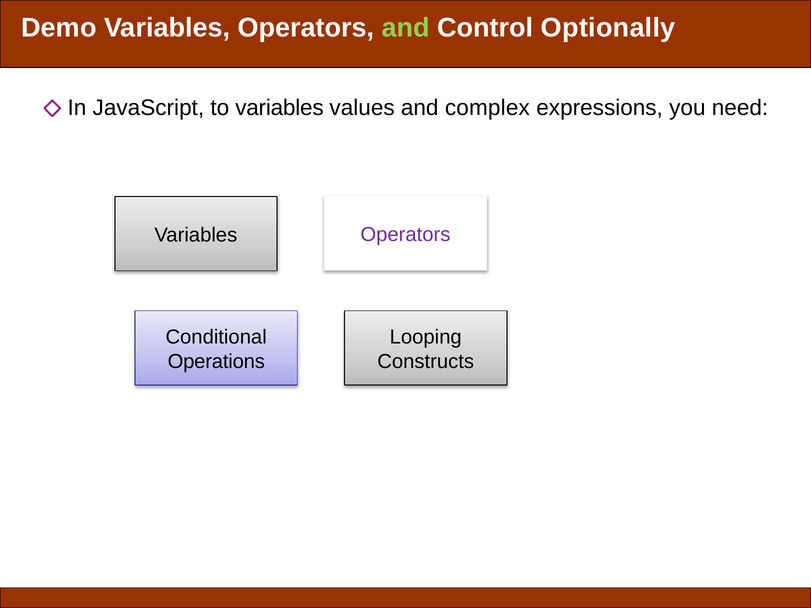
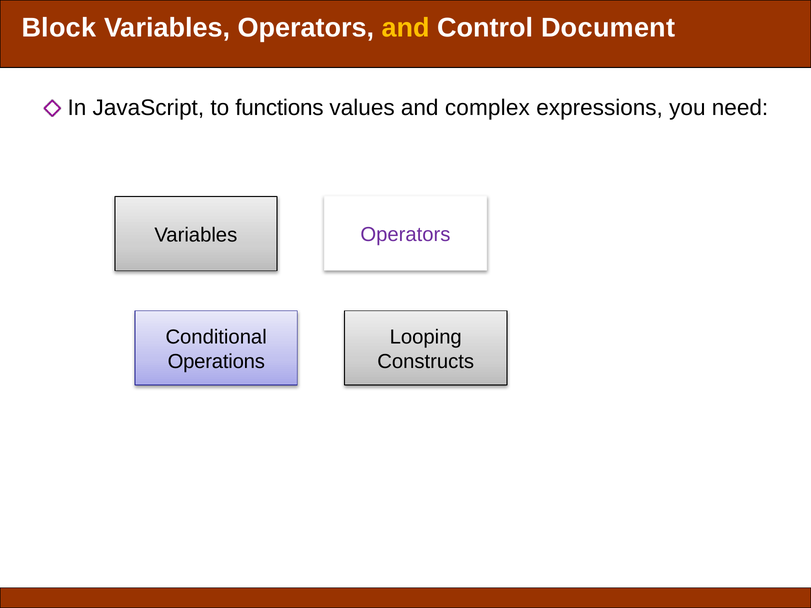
Demo: Demo -> Block (59, 28)
and colour: light green -> yellow (406, 28)
Optionally: Optionally -> Document (608, 28)
to variables: variables -> functions (279, 108)
